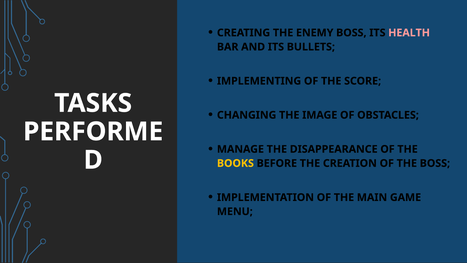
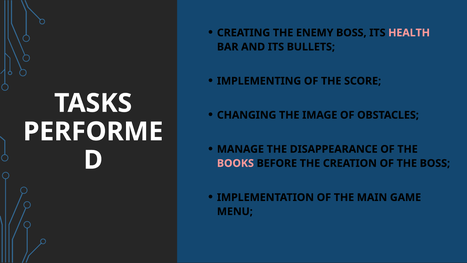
BOOKS colour: yellow -> pink (235, 163)
